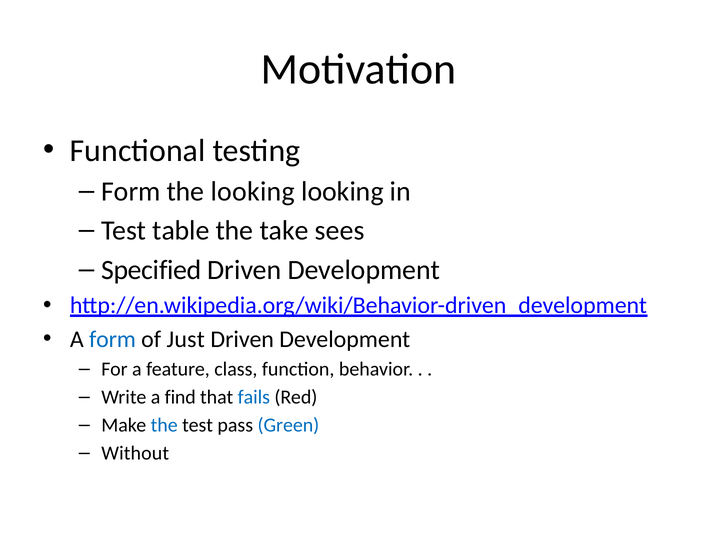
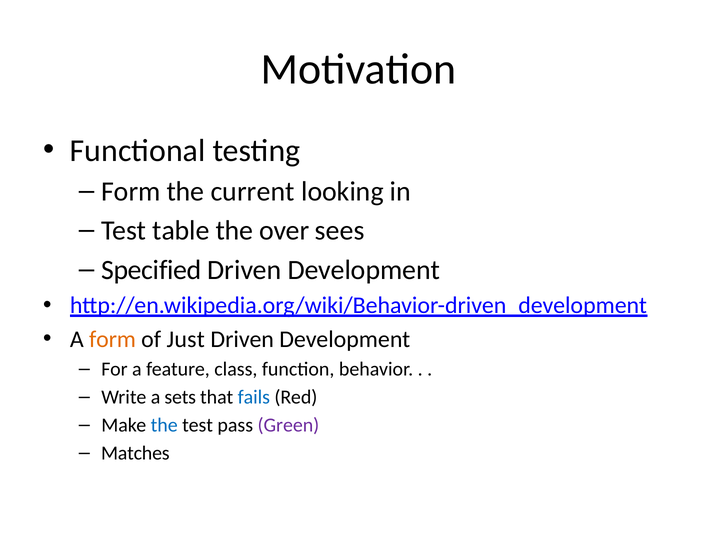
the looking: looking -> current (253, 192)
take: take -> over (284, 231)
form colour: blue -> orange (112, 339)
find: find -> sets (180, 397)
Green colour: blue -> purple (288, 425)
Without: Without -> Matches (135, 453)
